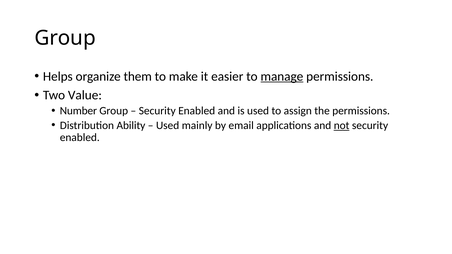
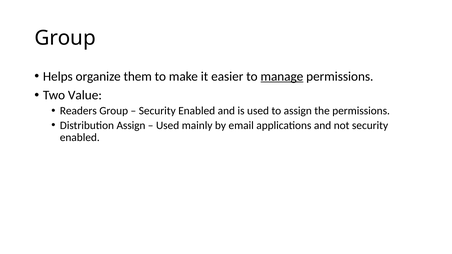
Number: Number -> Readers (78, 111)
Distribution Ability: Ability -> Assign (131, 126)
not underline: present -> none (342, 126)
